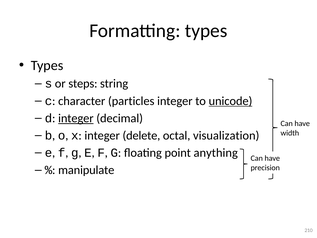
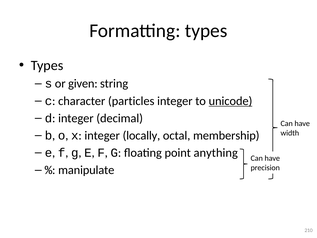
steps: steps -> given (83, 84)
integer underline: present -> none (76, 118)
delete: delete -> locally (141, 135)
visualization: visualization -> membership (226, 135)
